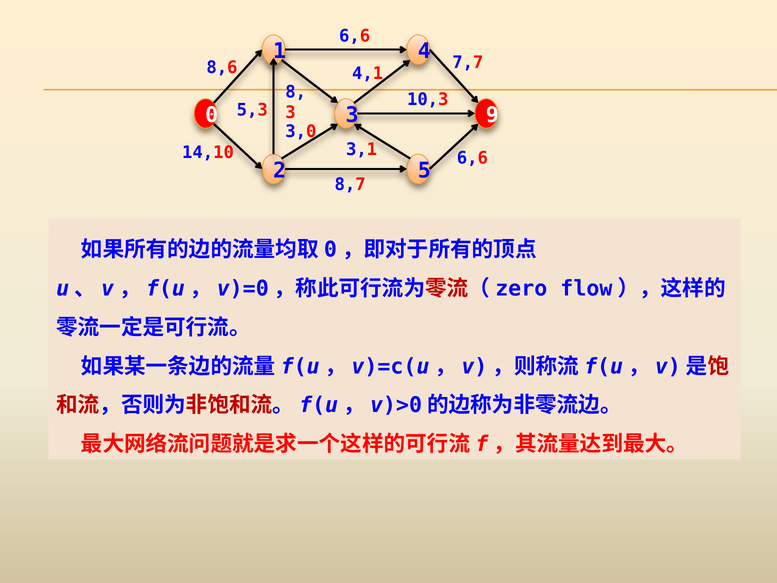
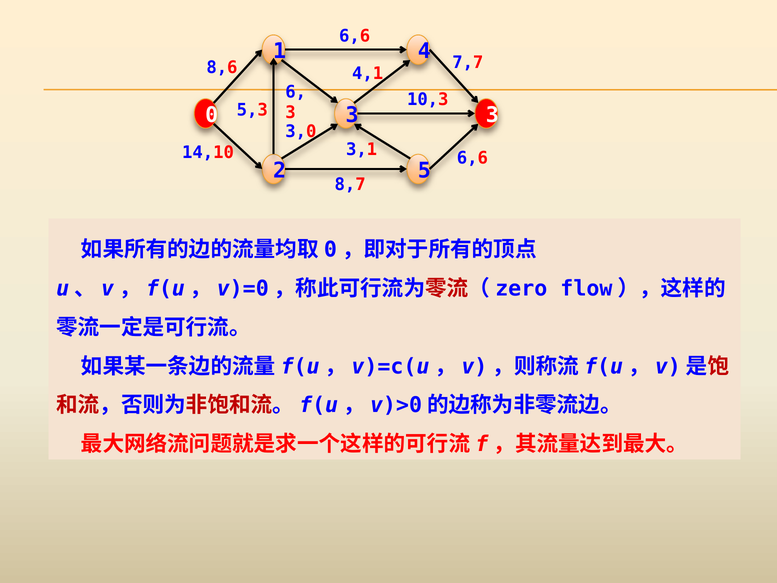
8: 8 -> 6 (296, 92)
9: 9 -> 3 (492, 115)
